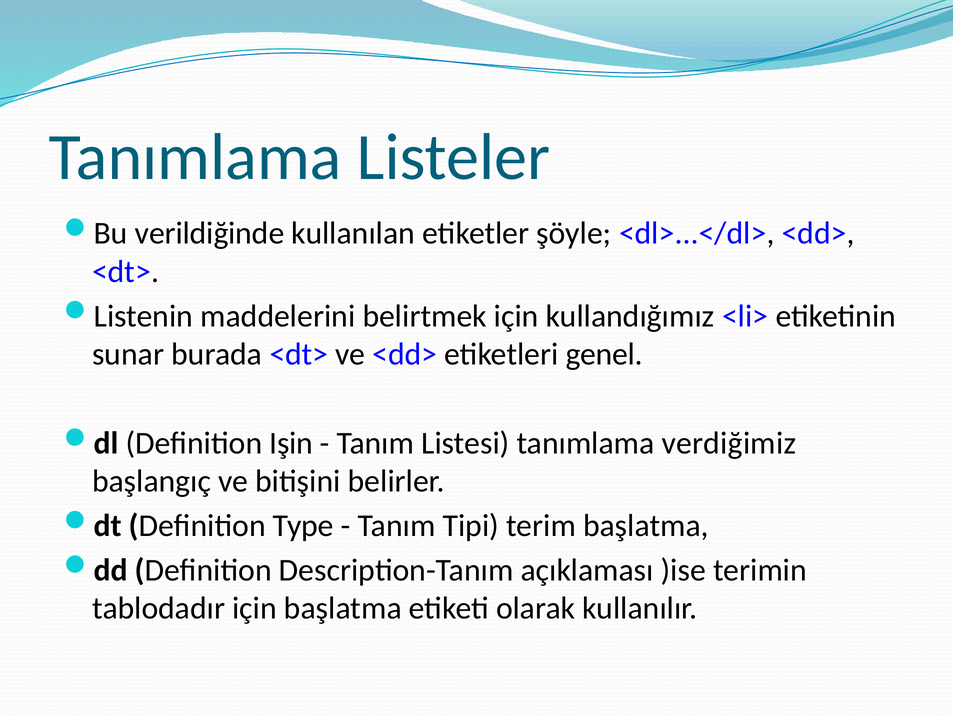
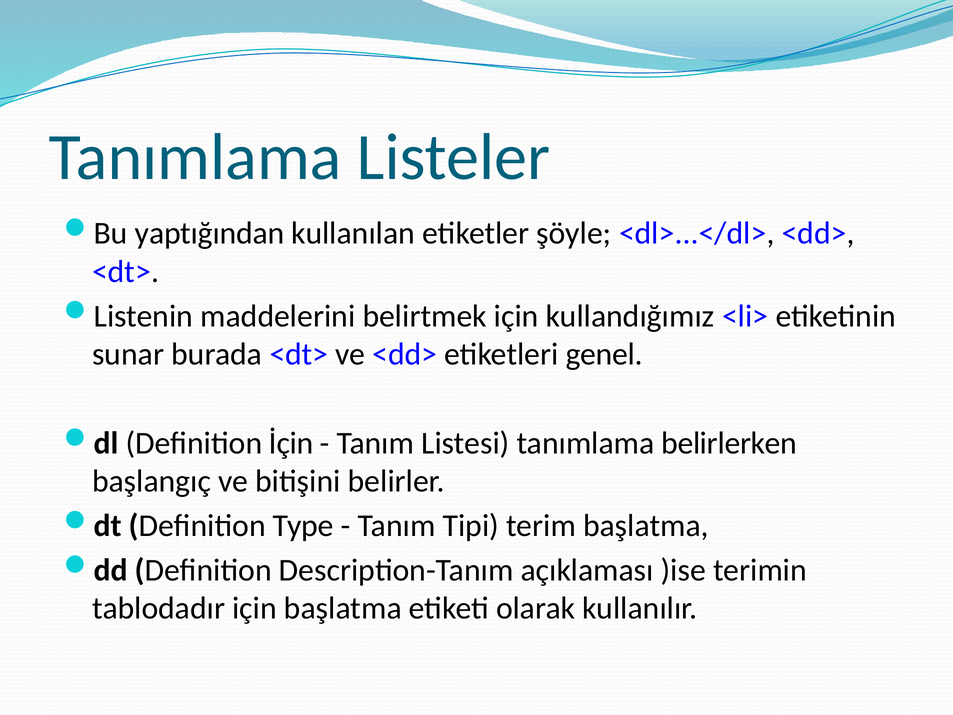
verildiğinde: verildiğinde -> yaptığından (210, 233)
Işin: Işin -> İçin (291, 443)
verdiğimiz: verdiğimiz -> belirlerken (729, 443)
